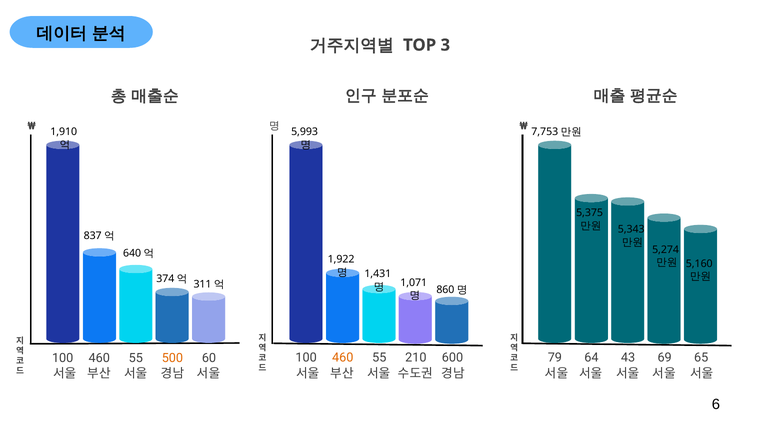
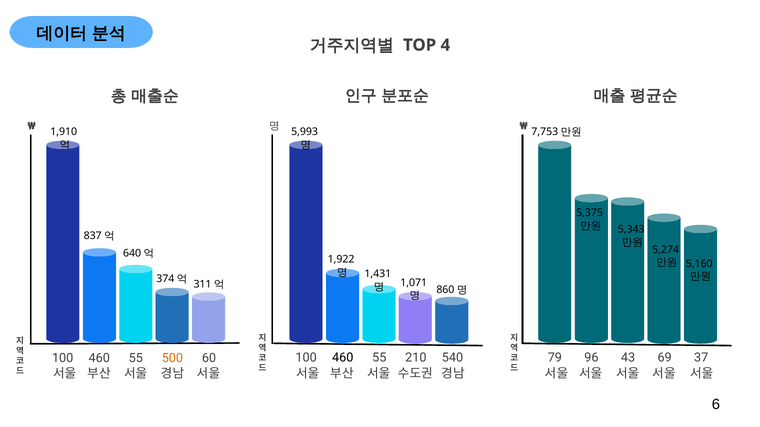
3: 3 -> 4 (445, 45)
460 colour: orange -> black (343, 358)
600: 600 -> 540 (452, 358)
64: 64 -> 96 (591, 358)
65: 65 -> 37 (701, 358)
